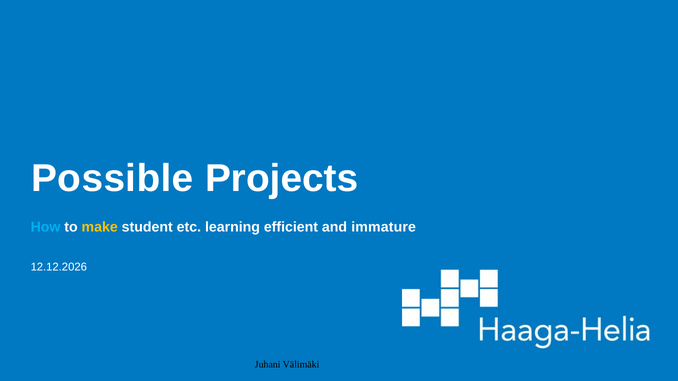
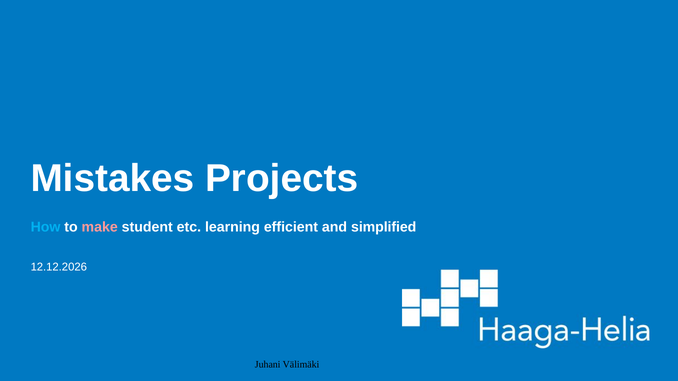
Possible: Possible -> Mistakes (113, 179)
make colour: yellow -> pink (100, 227)
immature: immature -> simplified (384, 227)
